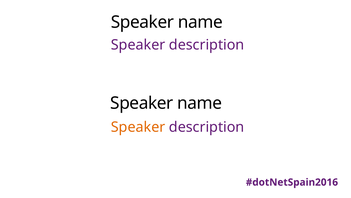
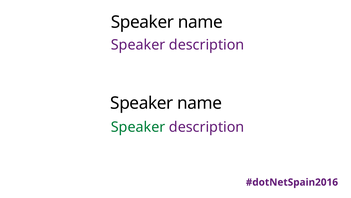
Speaker colour: orange -> green (138, 127)
